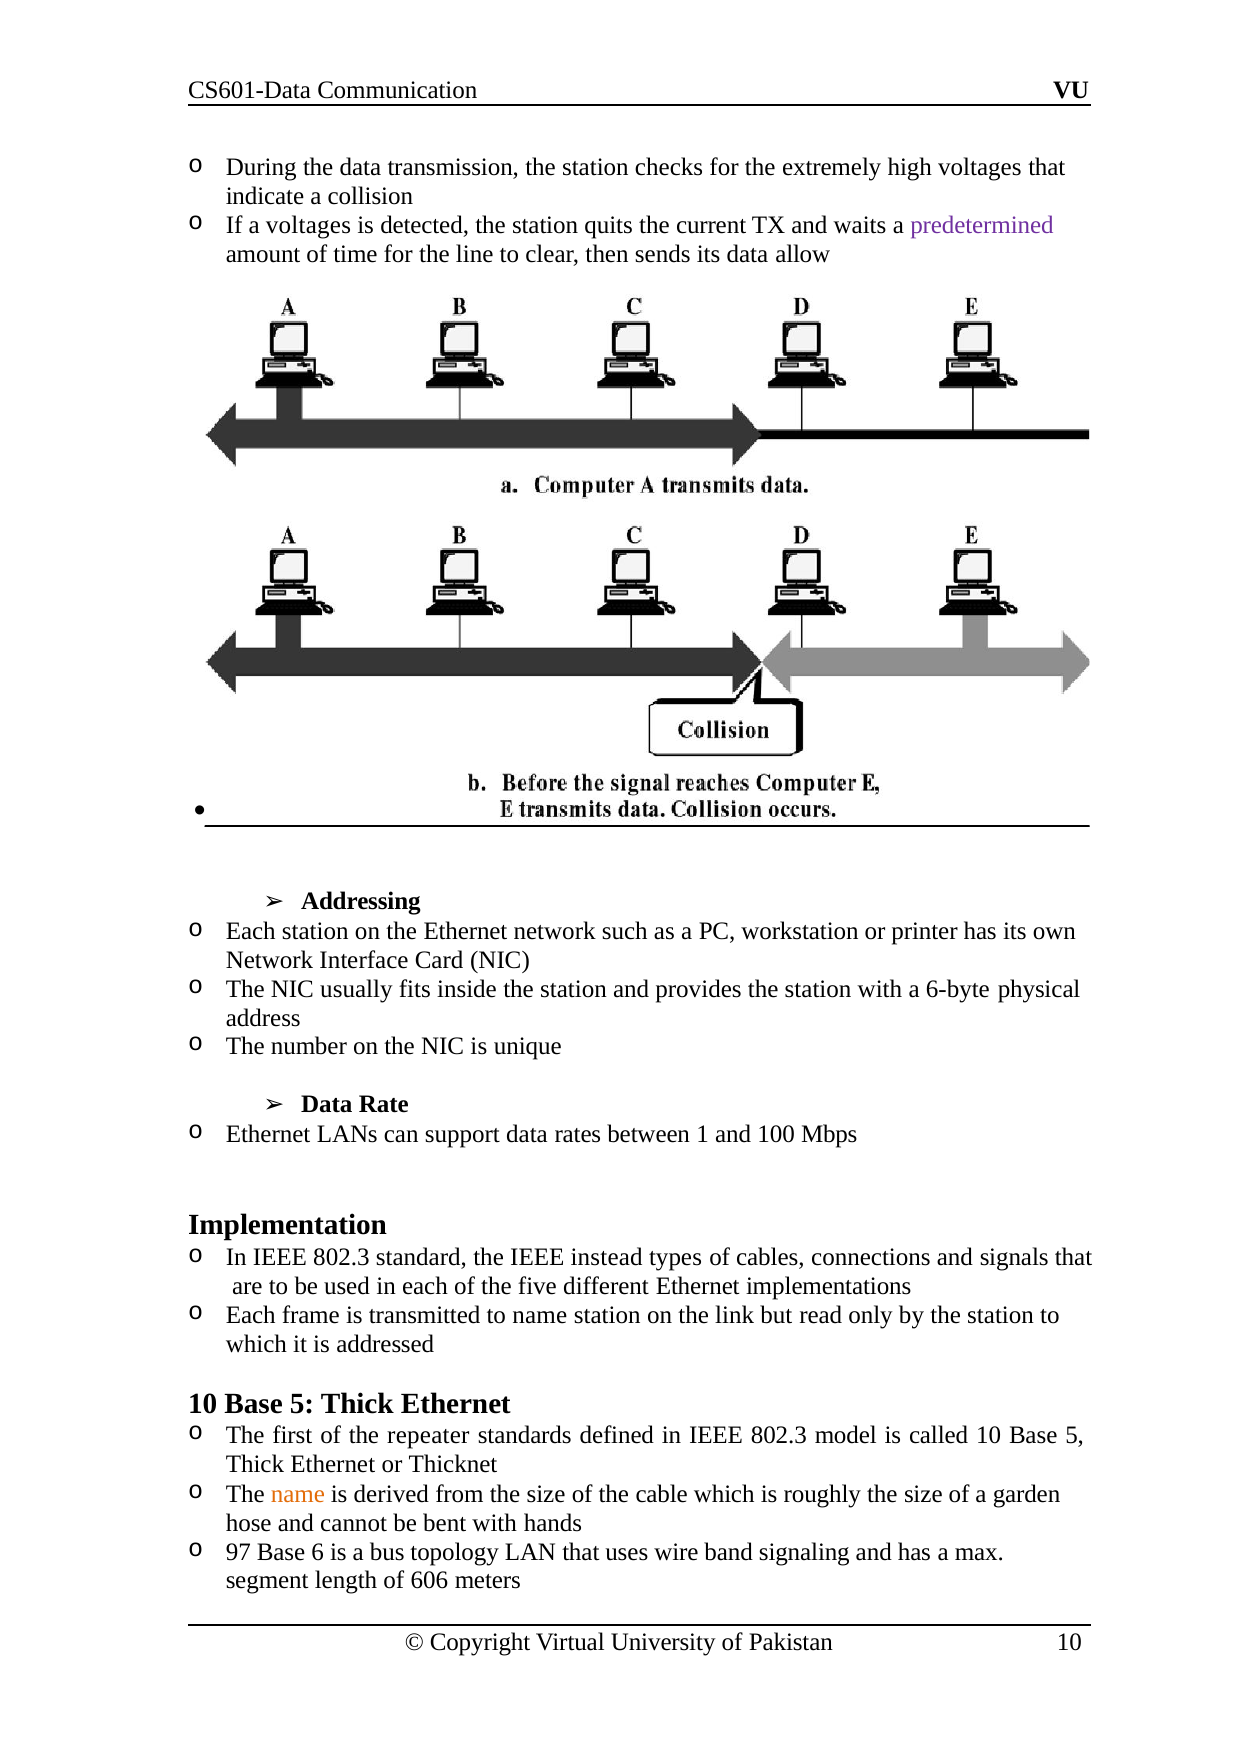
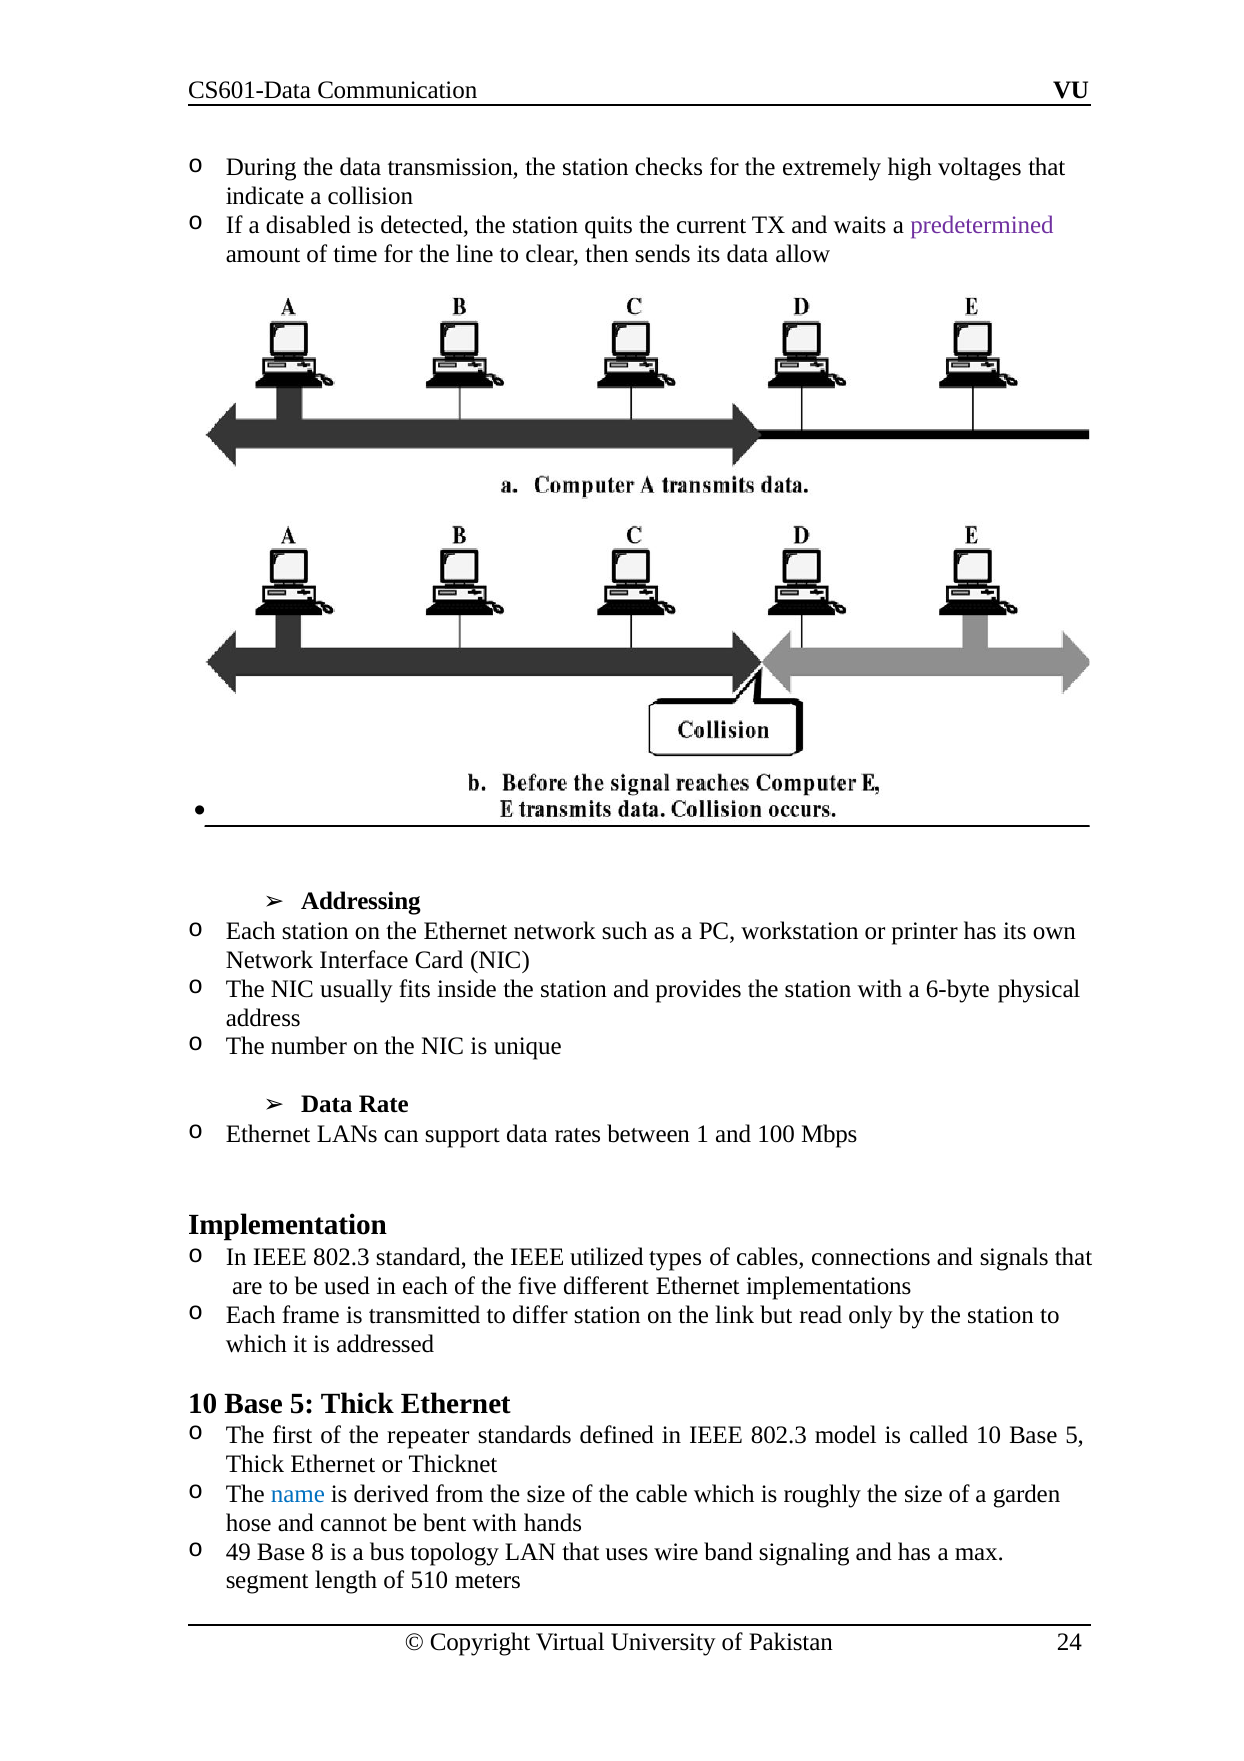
a voltages: voltages -> disabled (308, 225)
instead: instead -> utilized (607, 1257)
to name: name -> differ (540, 1315)
name colour: orange -> blue (298, 1494)
97: 97 -> 49 (238, 1551)
6: 6 -> 8 (318, 1551)
606: 606 -> 510 (429, 1580)
Pakistan 10: 10 -> 24 (1069, 1642)
